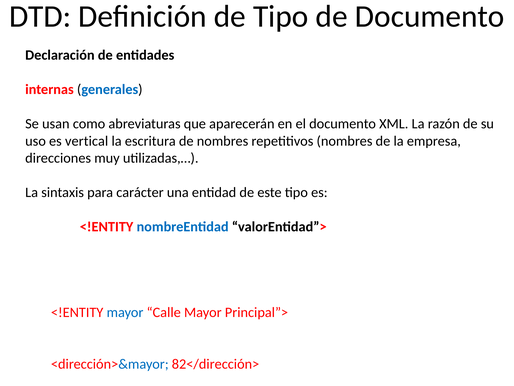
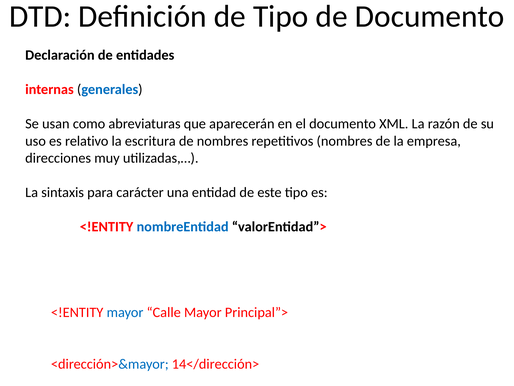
vertical: vertical -> relativo (87, 141)
82</dirección>: 82</dirección> -> 14</dirección> (216, 364)
